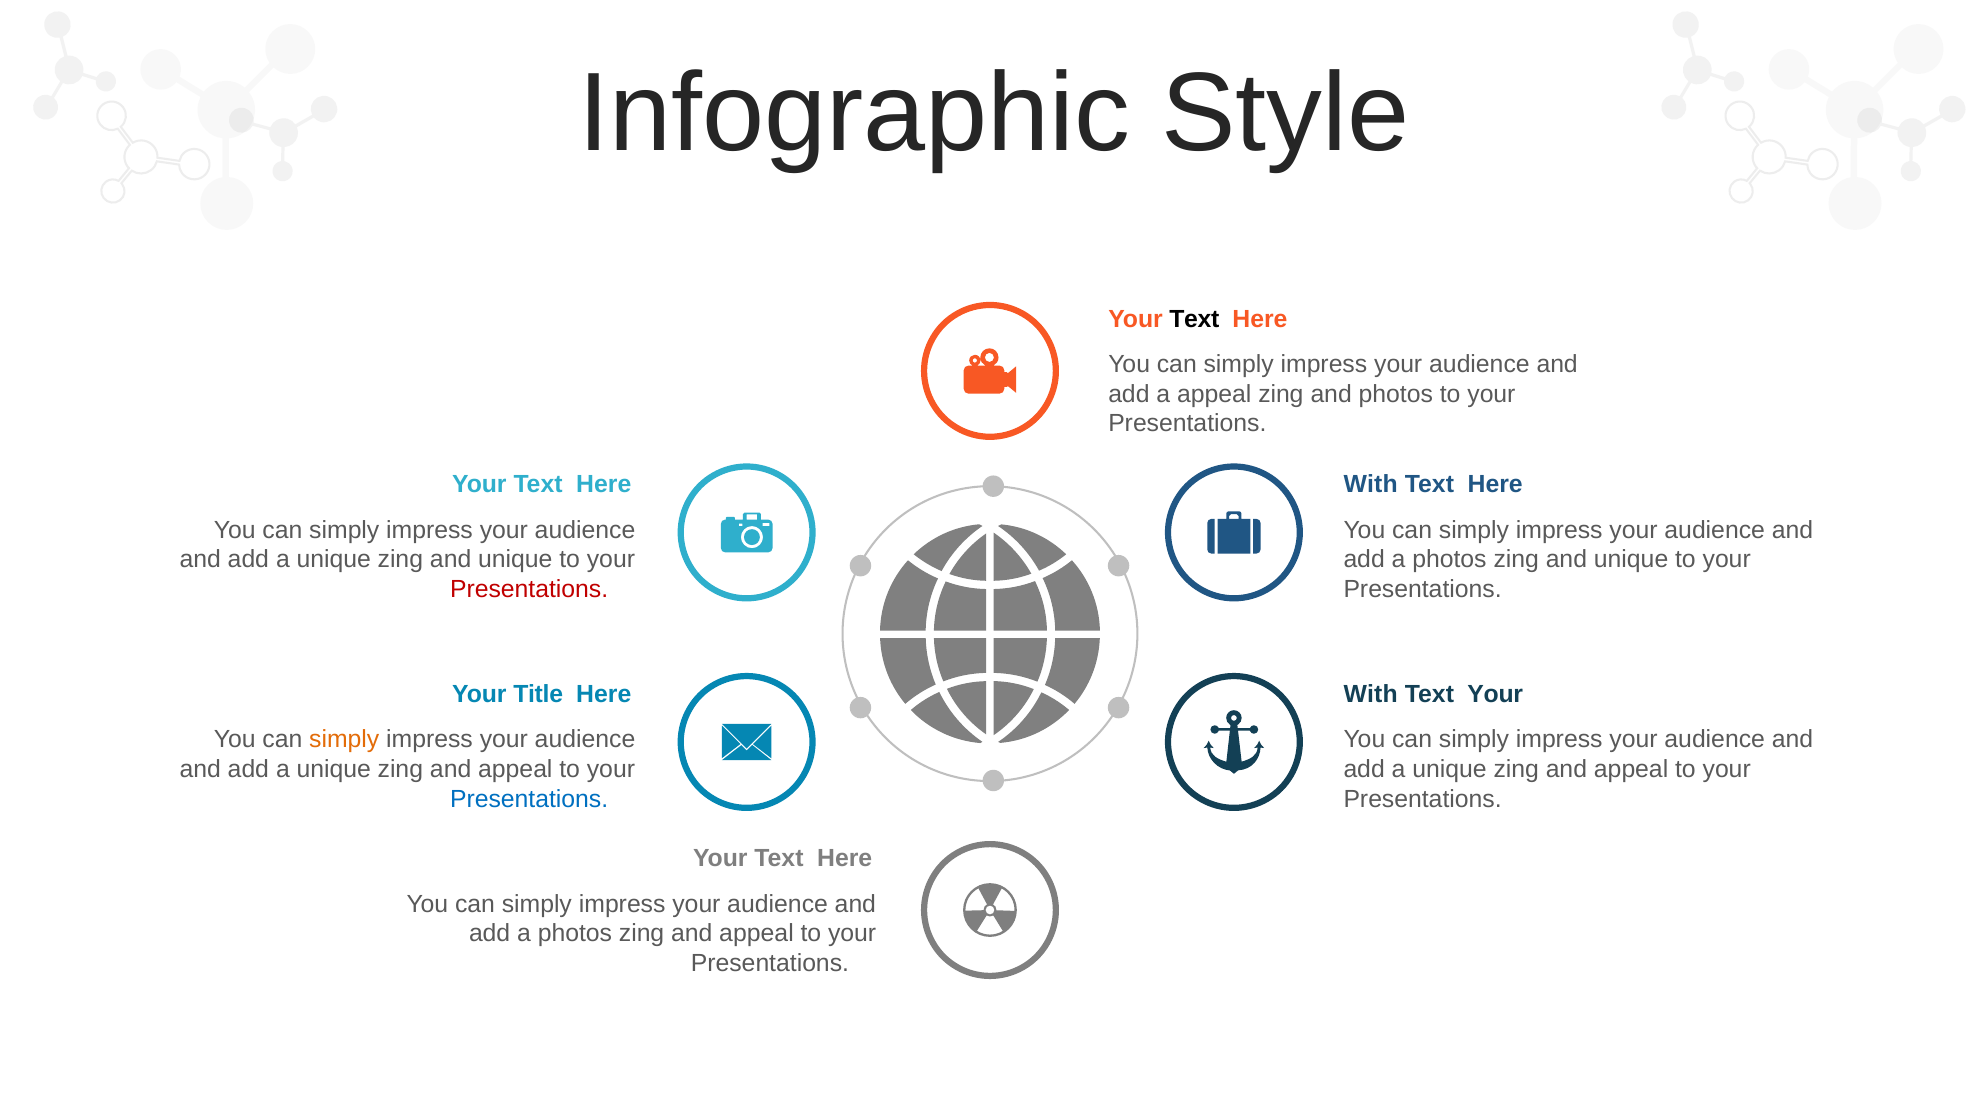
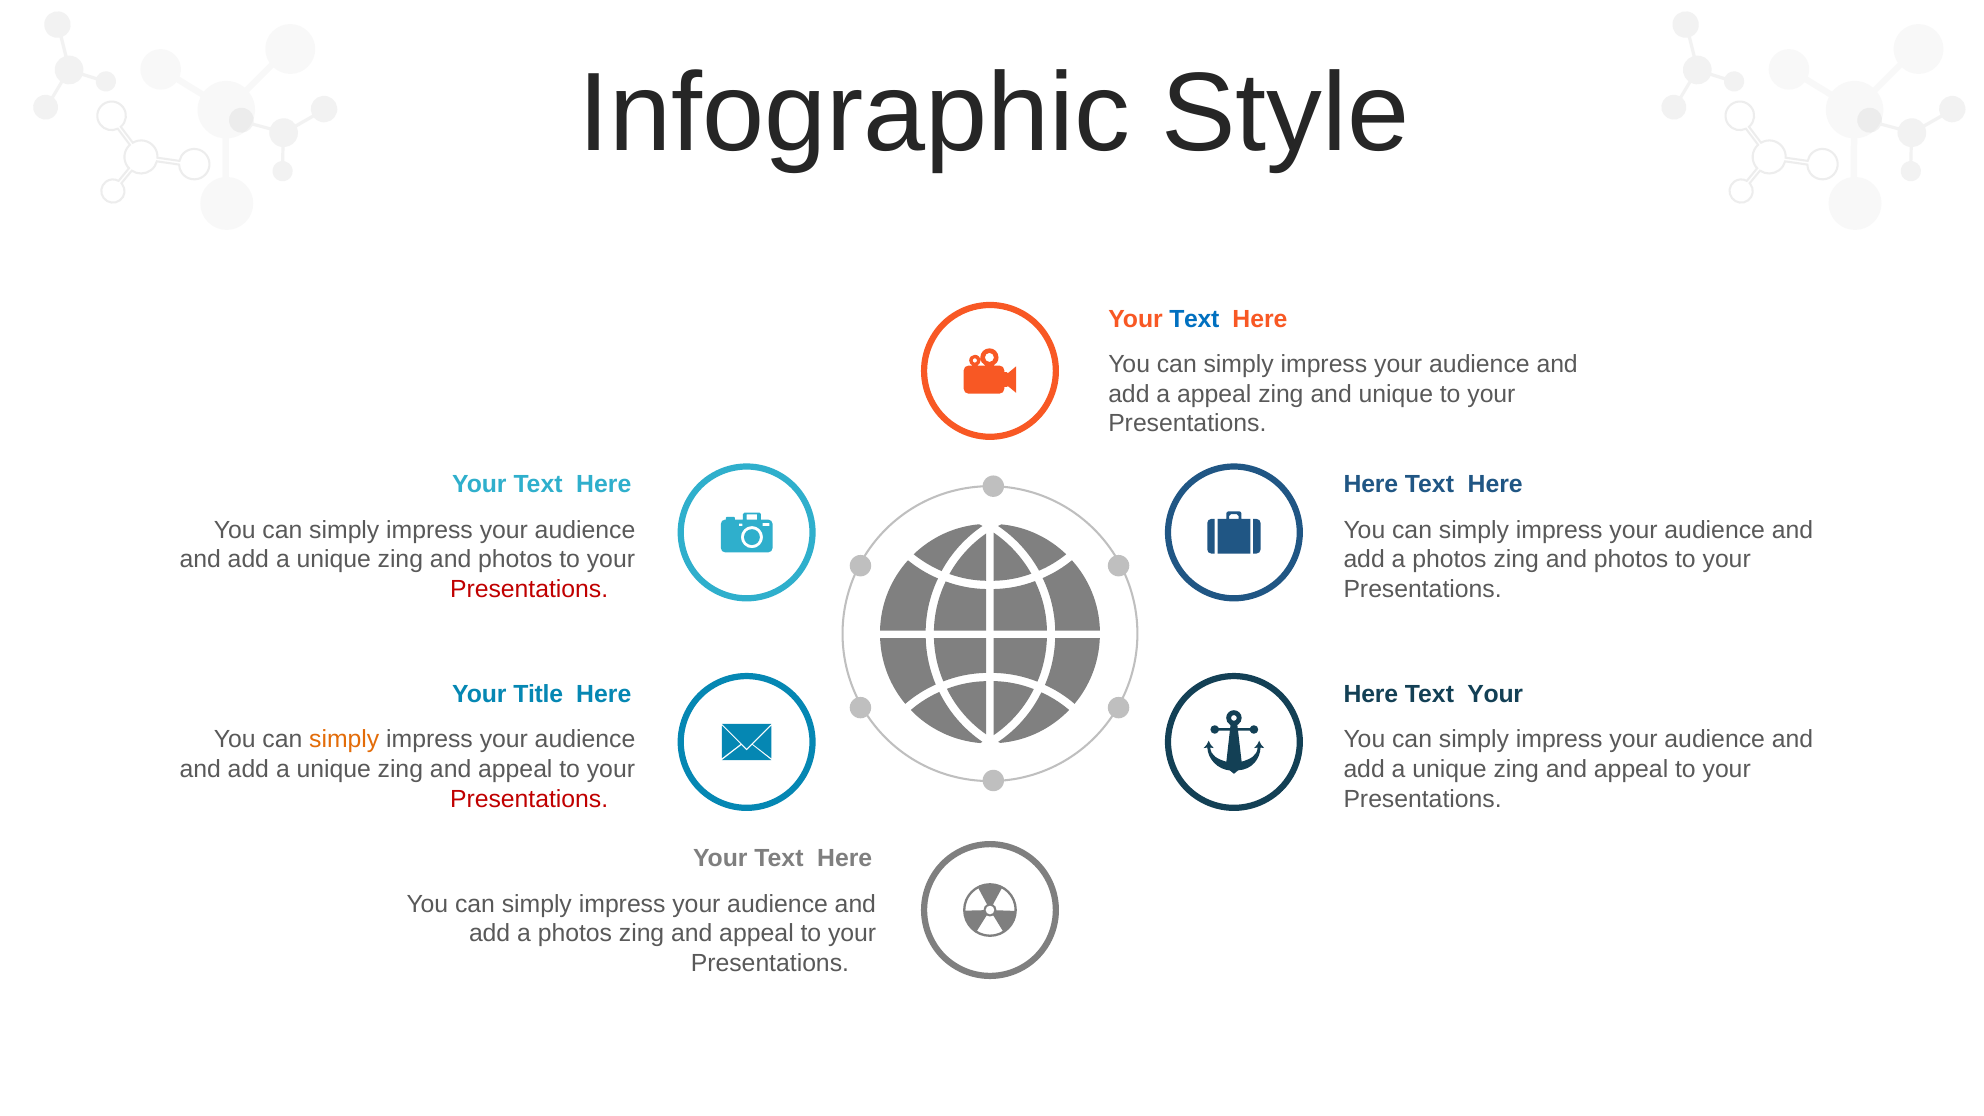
Text colour: black -> blue (1194, 319)
and photos: photos -> unique (1396, 394)
With: With -> Here (1371, 485)
unique zing and unique: unique -> photos (515, 560)
unique: unique -> photos (1631, 560)
With: With -> Here (1371, 694)
Presentations colour: blue -> red (529, 799)
